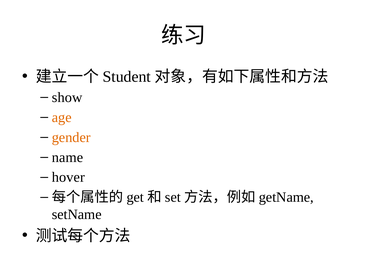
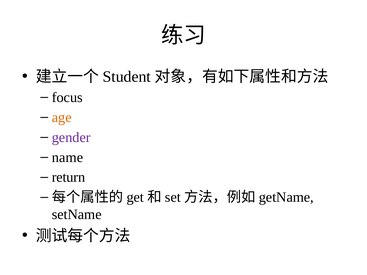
show: show -> focus (67, 97)
gender colour: orange -> purple (71, 137)
hover: hover -> return (69, 177)
